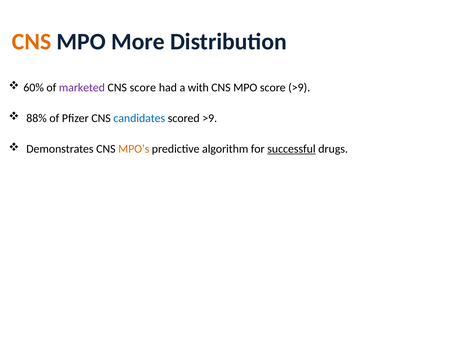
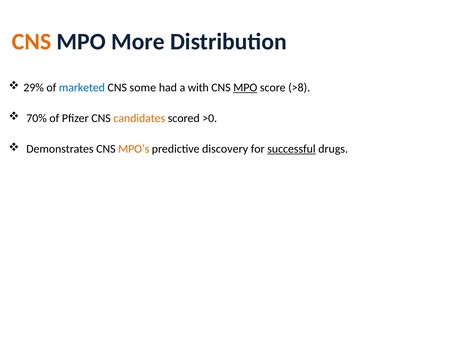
60%: 60% -> 29% (34, 87)
marketed colour: purple -> blue (82, 87)
CNS score: score -> some (143, 87)
MPO underline: none -> present (245, 87)
score >9: >9 -> >8 (299, 87)
88%: 88% -> 70% (37, 118)
candidates colour: blue -> orange (139, 118)
scored >9: >9 -> >0 (210, 118)
algorithm: algorithm -> discovery (225, 149)
